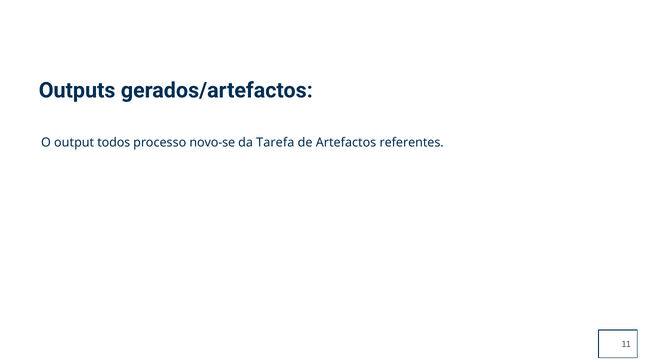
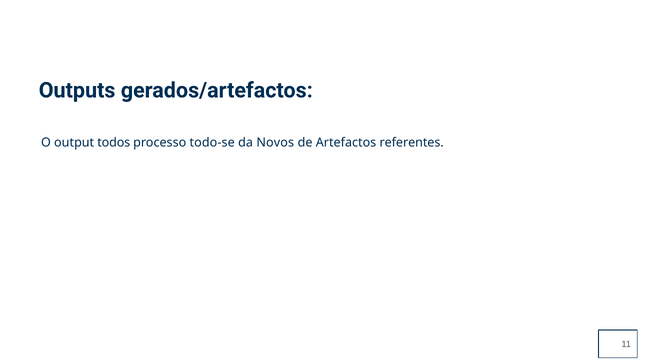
novo-se: novo-se -> todo-se (212, 143)
Tarefa: Tarefa -> Novos (275, 143)
